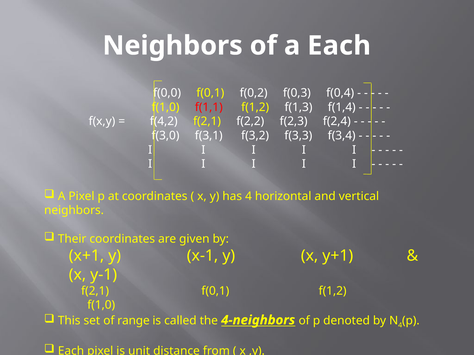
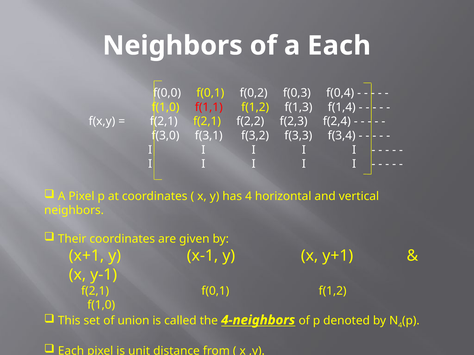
f(4,2: f(4,2 -> f(2,1 (164, 122)
range: range -> union (133, 321)
